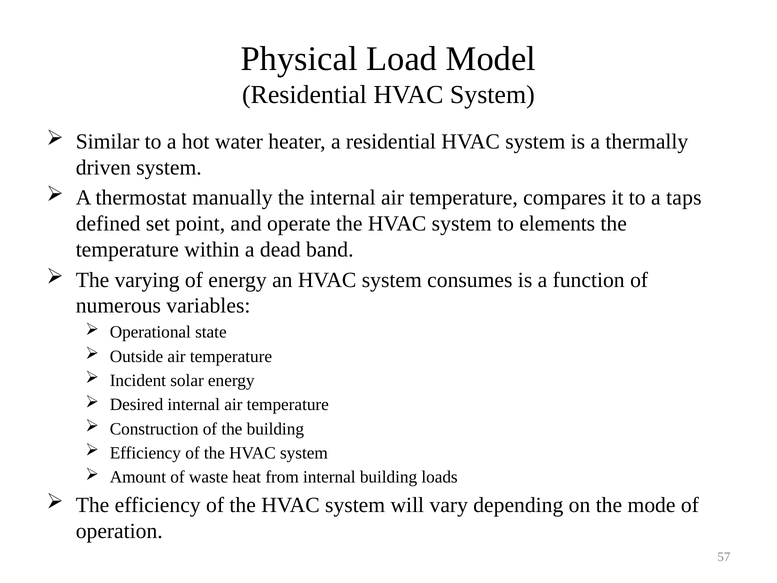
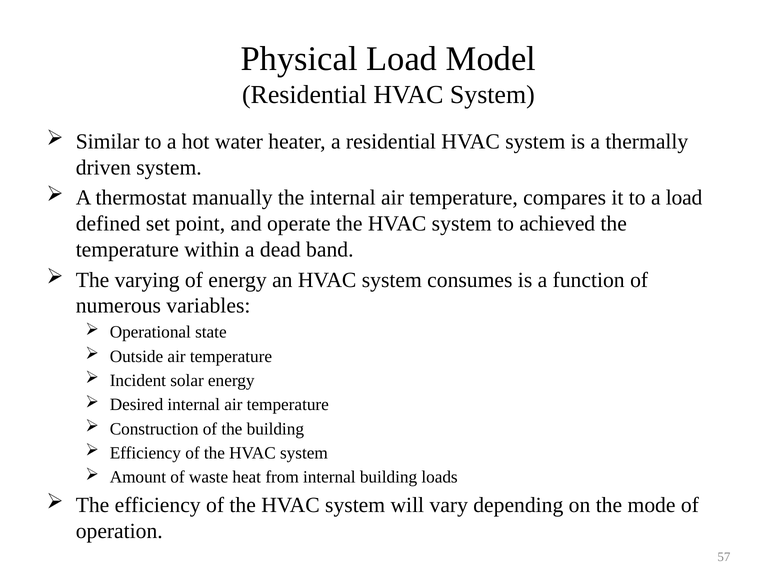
a taps: taps -> load (684, 198)
elements: elements -> achieved (557, 224)
